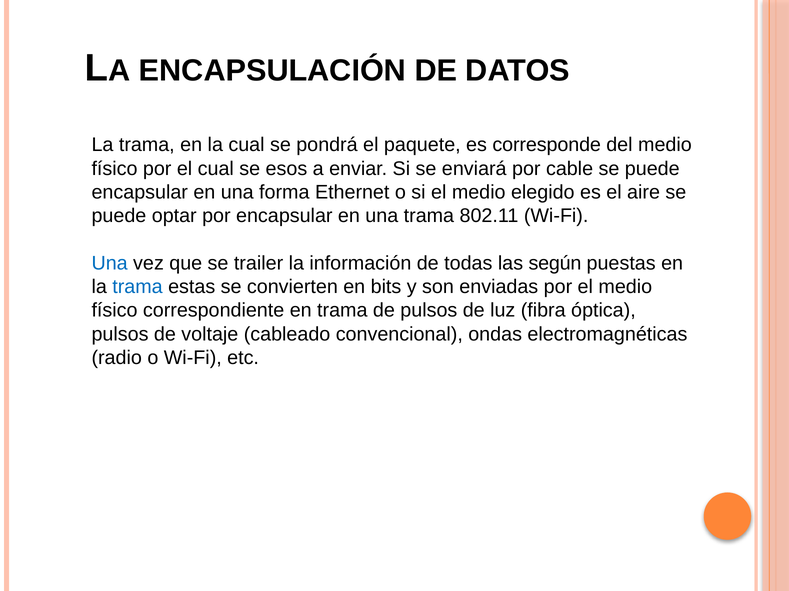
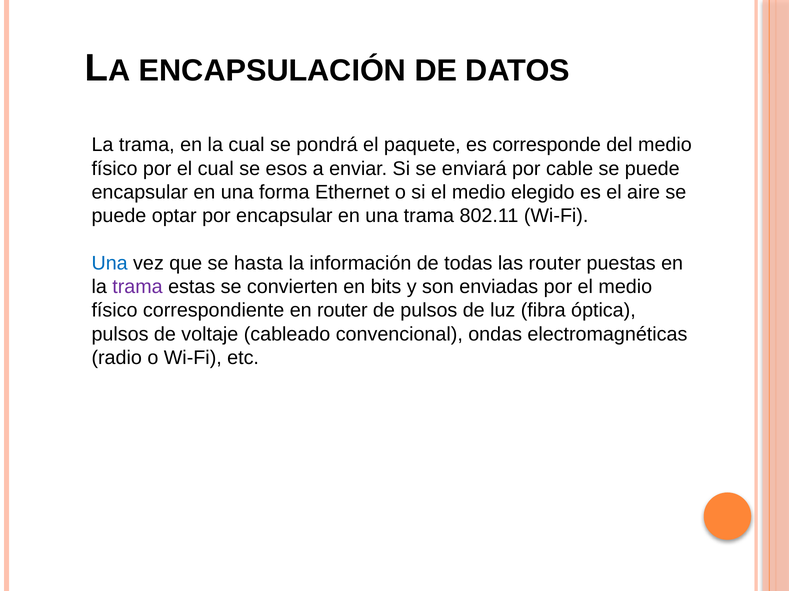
trailer: trailer -> hasta (258, 264)
las según: según -> router (555, 264)
trama colour: blue -> purple (138, 287)
en trama: trama -> router (342, 311)
